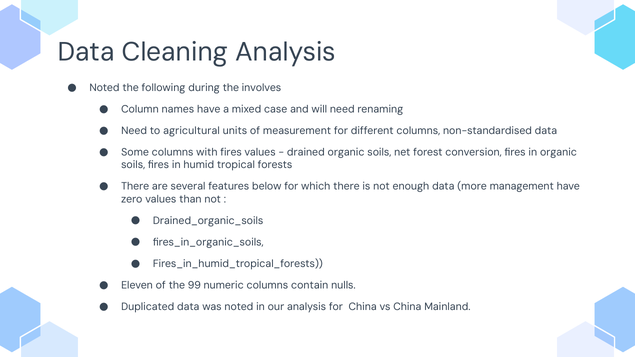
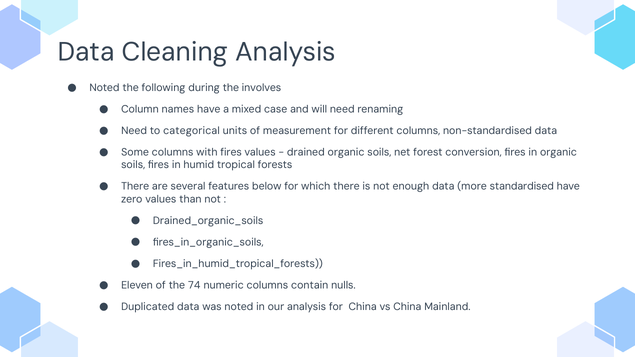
agricultural: agricultural -> categorical (191, 131)
management: management -> standardised (522, 187)
99: 99 -> 74 (194, 285)
